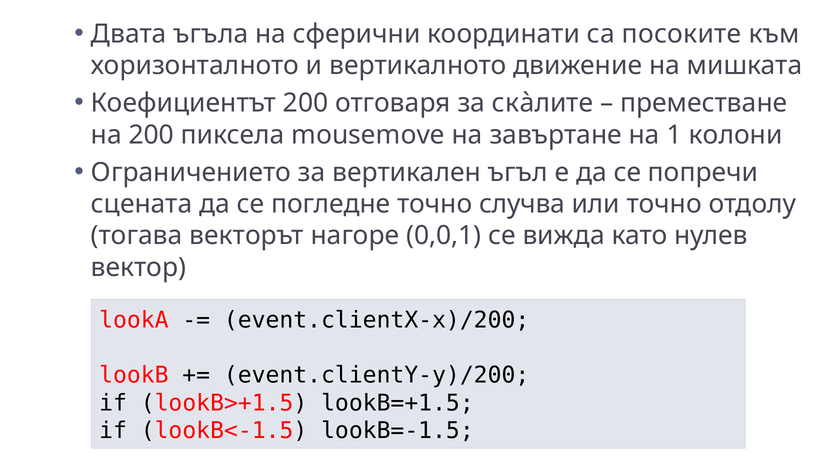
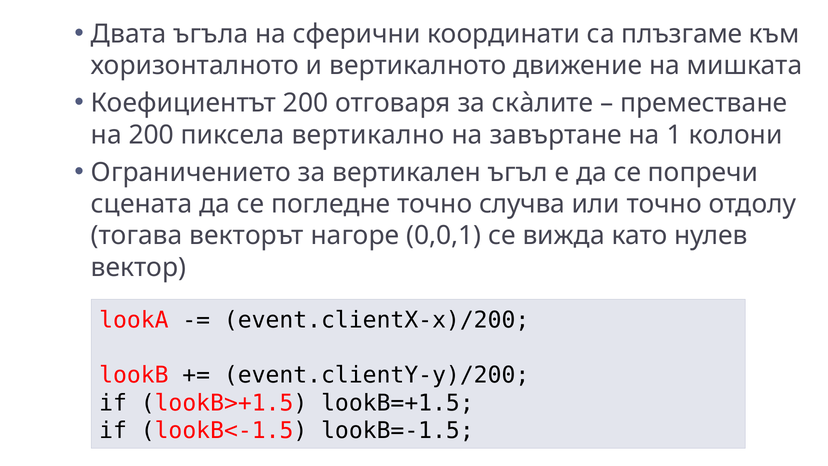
посоките: посоките -> плъзгаме (682, 34)
mousemove: mousemove -> вертикално (368, 135)
